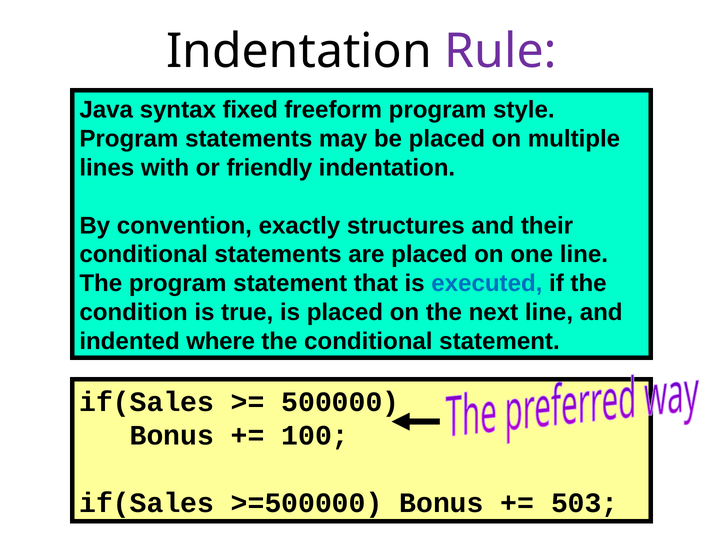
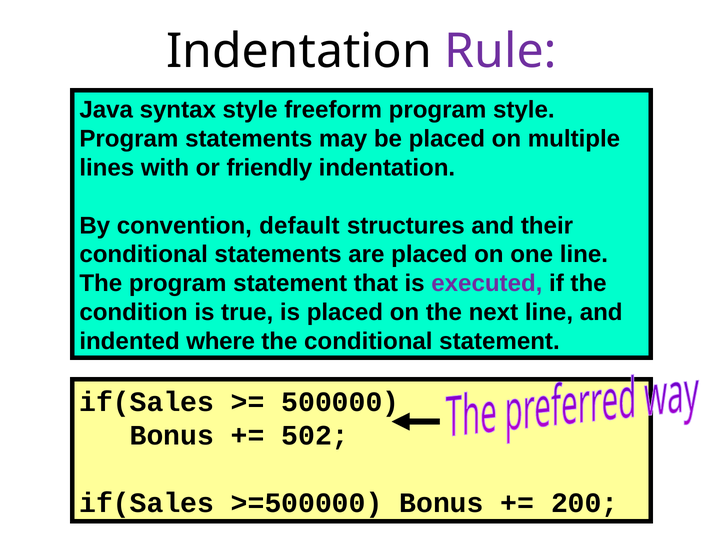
syntax fixed: fixed -> style (250, 110)
exactly: exactly -> default (299, 226)
executed colour: blue -> purple (487, 284)
100: 100 -> 502 (315, 436)
503: 503 -> 200 (585, 503)
